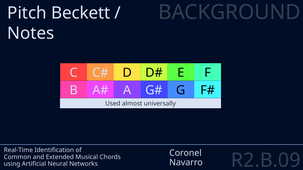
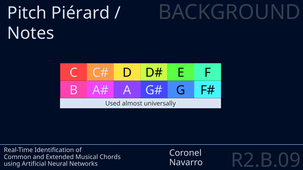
Beckett: Beckett -> Piérard (81, 13)
